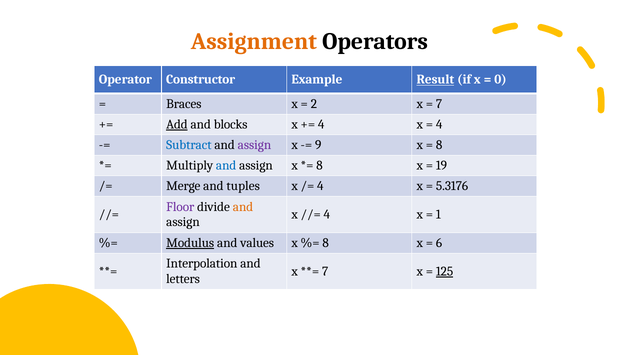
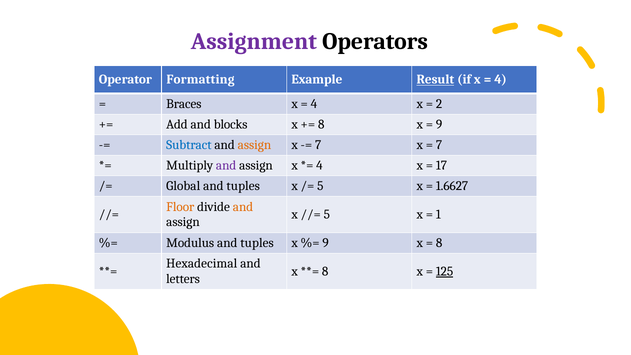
Assignment colour: orange -> purple (254, 41)
Constructor: Constructor -> Formatting (200, 80)
0: 0 -> 4 (501, 80)
2: 2 -> 4 (314, 104)
7: 7 -> 2 (439, 104)
Add underline: present -> none (177, 124)
4: 4 -> 8 (321, 124)
4: 4 -> 9 (439, 124)
assign colour: purple -> orange (254, 145)
9: 9 -> 7 (318, 145)
8: 8 -> 7 (439, 145)
and colour: blue -> purple (226, 165)
8: 8 -> 4 (319, 165)
19: 19 -> 17 (441, 165)
Merge: Merge -> Global (183, 186)
4: 4 -> 5 (320, 186)
5.3176: 5.3176 -> 1.6627 (452, 186)
Floor colour: purple -> orange (180, 207)
4: 4 -> 5 (327, 214)
Modulus underline: present -> none (190, 243)
values: values -> tuples (257, 243)
8: 8 -> 9 (326, 243)
6: 6 -> 8 (439, 243)
Interpolation: Interpolation -> Hexadecimal (202, 264)
7: 7 -> 8 (325, 271)
